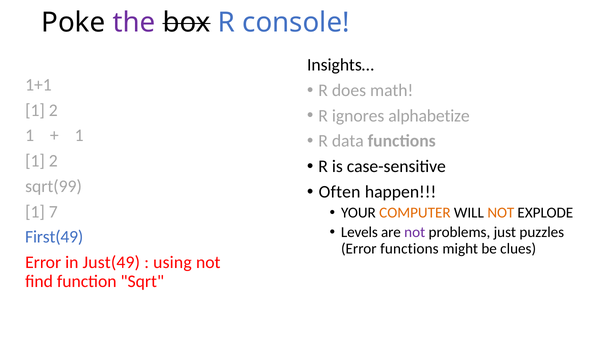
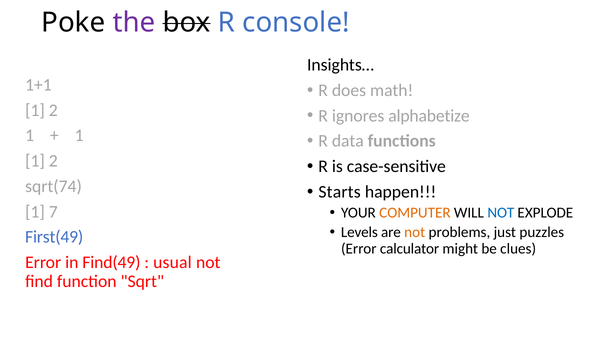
sqrt(99: sqrt(99 -> sqrt(74 (54, 186)
Often: Often -> Starts (340, 192)
NOT colour: orange -> blue (501, 212)
not colour: purple -> orange (415, 232)
Error functions: functions -> calculator (410, 248)
Just(49: Just(49 -> Find(49 (111, 262)
using: using -> usual (172, 262)
